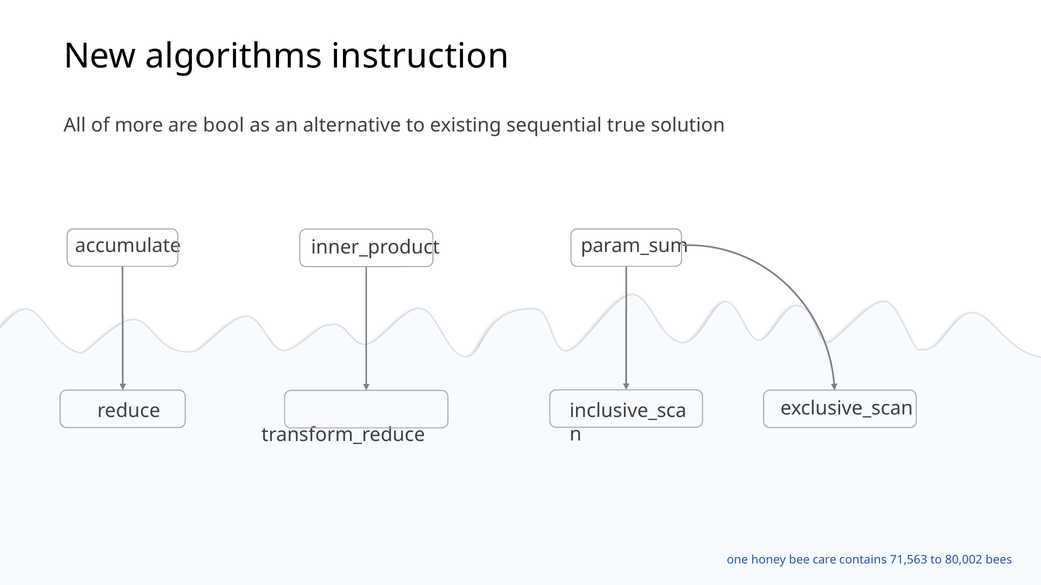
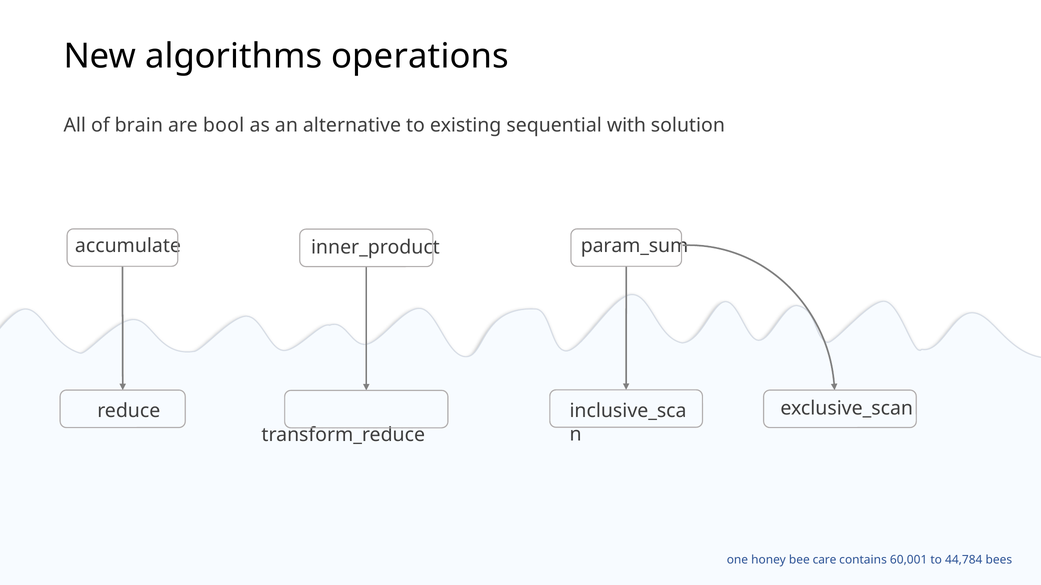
instruction: instruction -> operations (420, 56)
more: more -> brain (139, 126)
true: true -> with (626, 126)
71,563: 71,563 -> 60,001 (909, 560)
80,002: 80,002 -> 44,784 (964, 560)
